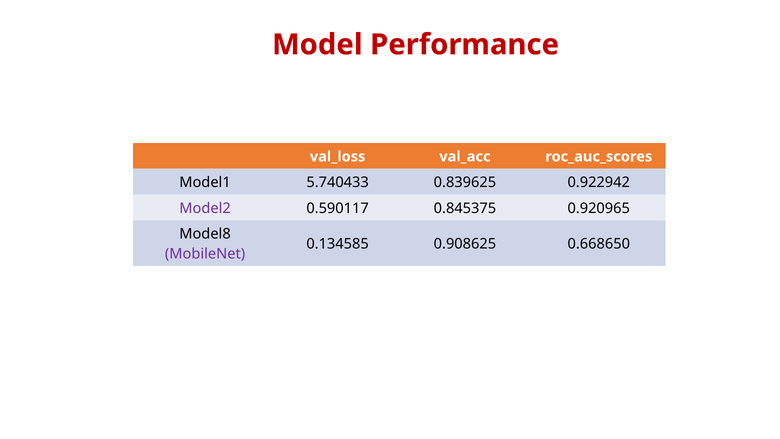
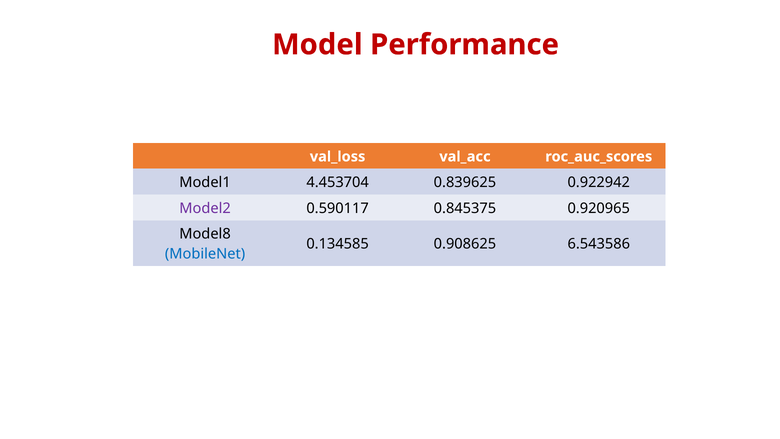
5.740433: 5.740433 -> 4.453704 (338, 182)
0.668650: 0.668650 -> 6.543586 (599, 244)
MobileNet colour: purple -> blue (205, 254)
